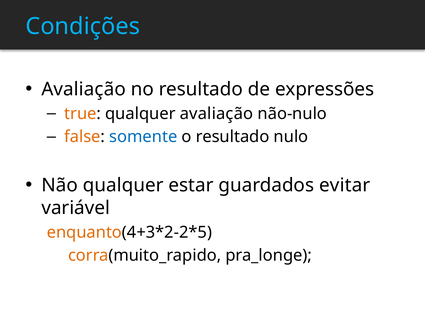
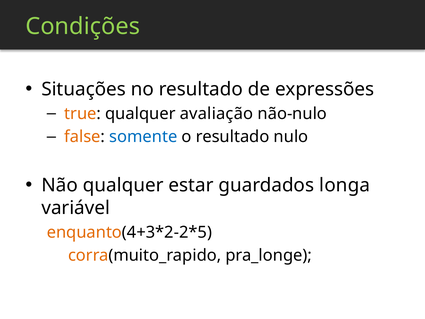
Condições colour: light blue -> light green (83, 26)
Avaliação: Avaliação -> Situações (84, 89)
evitar: evitar -> longa (345, 185)
